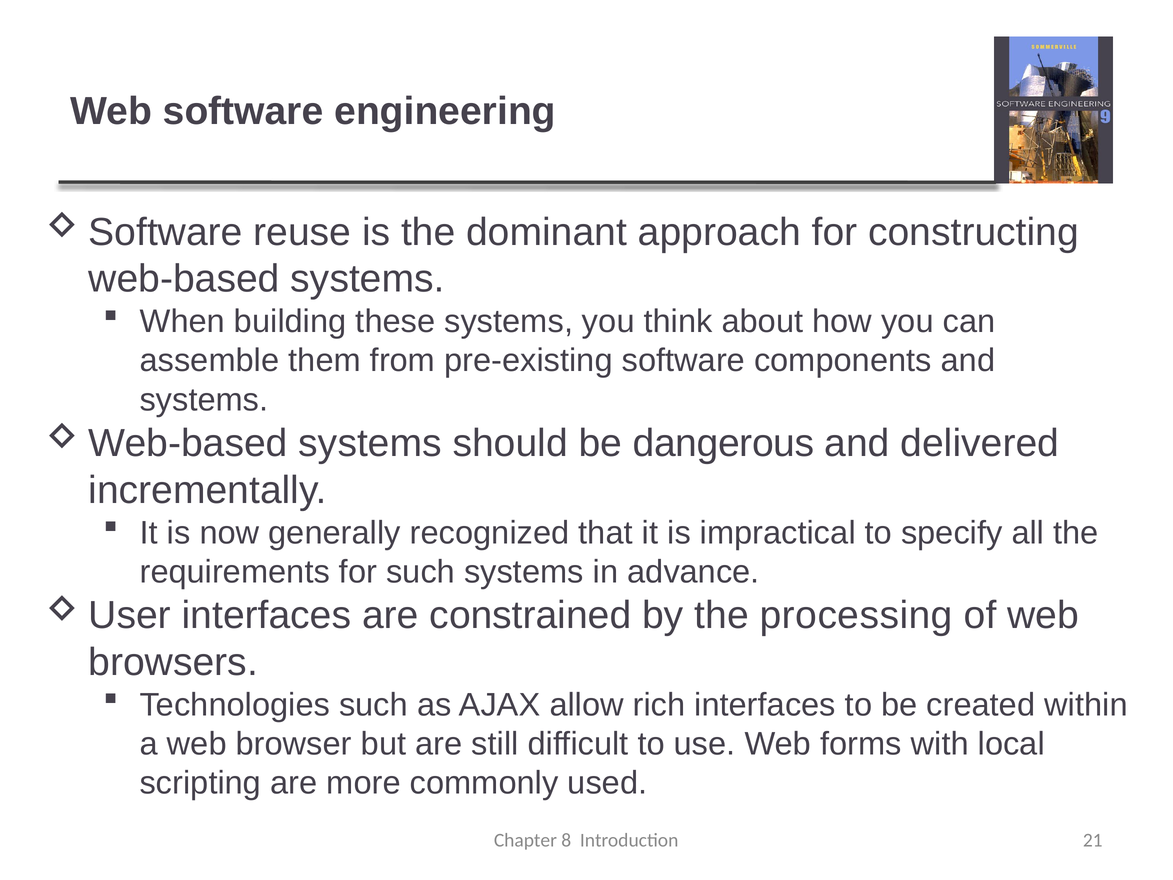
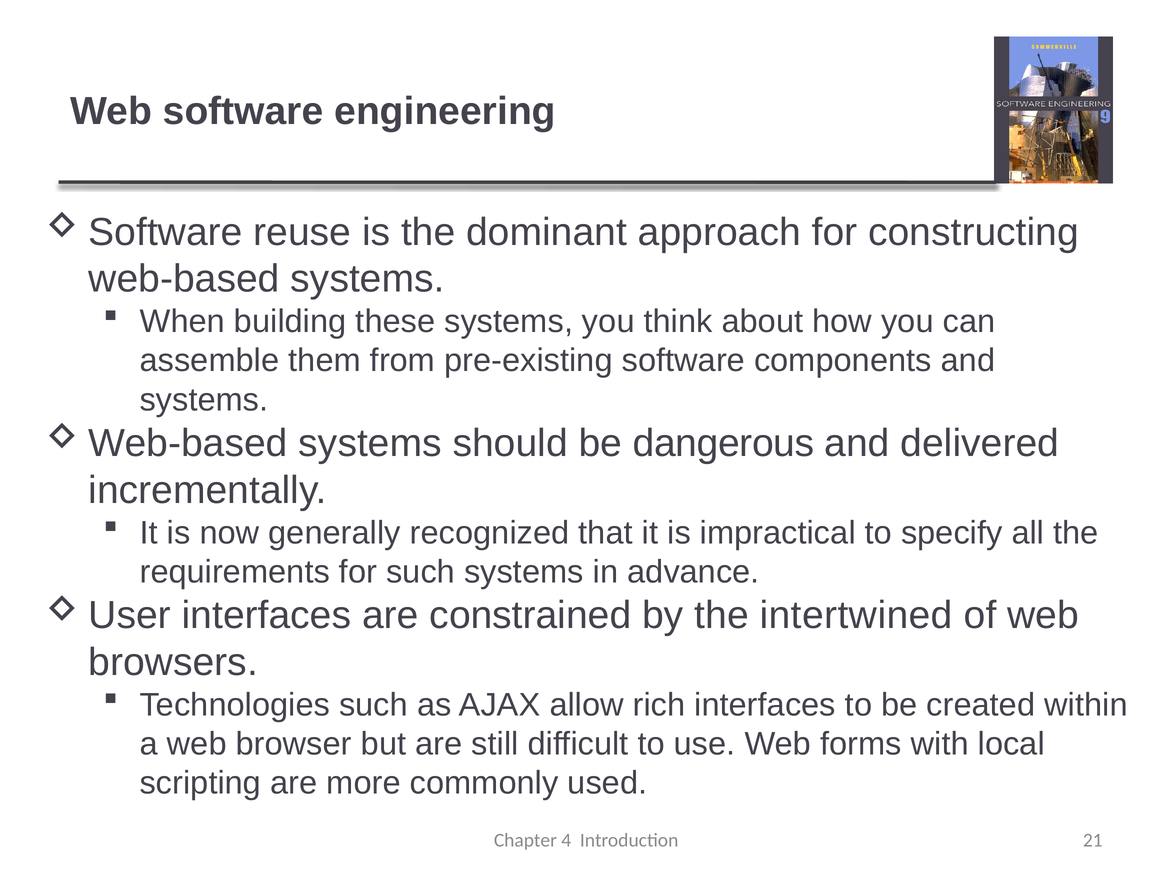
processing: processing -> intertwined (856, 615)
8: 8 -> 4 (566, 840)
